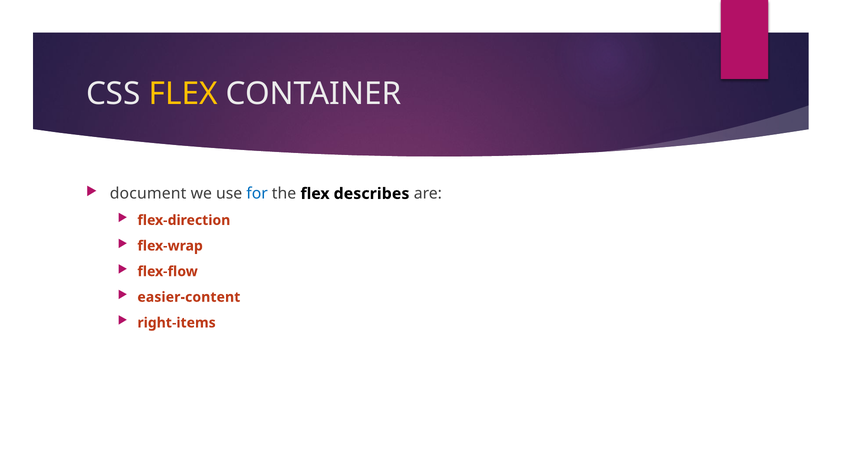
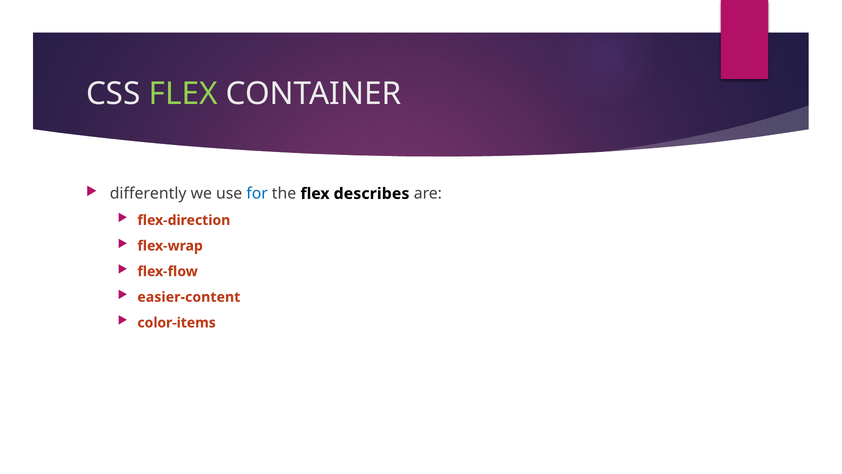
FLEX colour: yellow -> light green (183, 94)
document: document -> differently (148, 194)
right-items: right-items -> color-items (177, 323)
